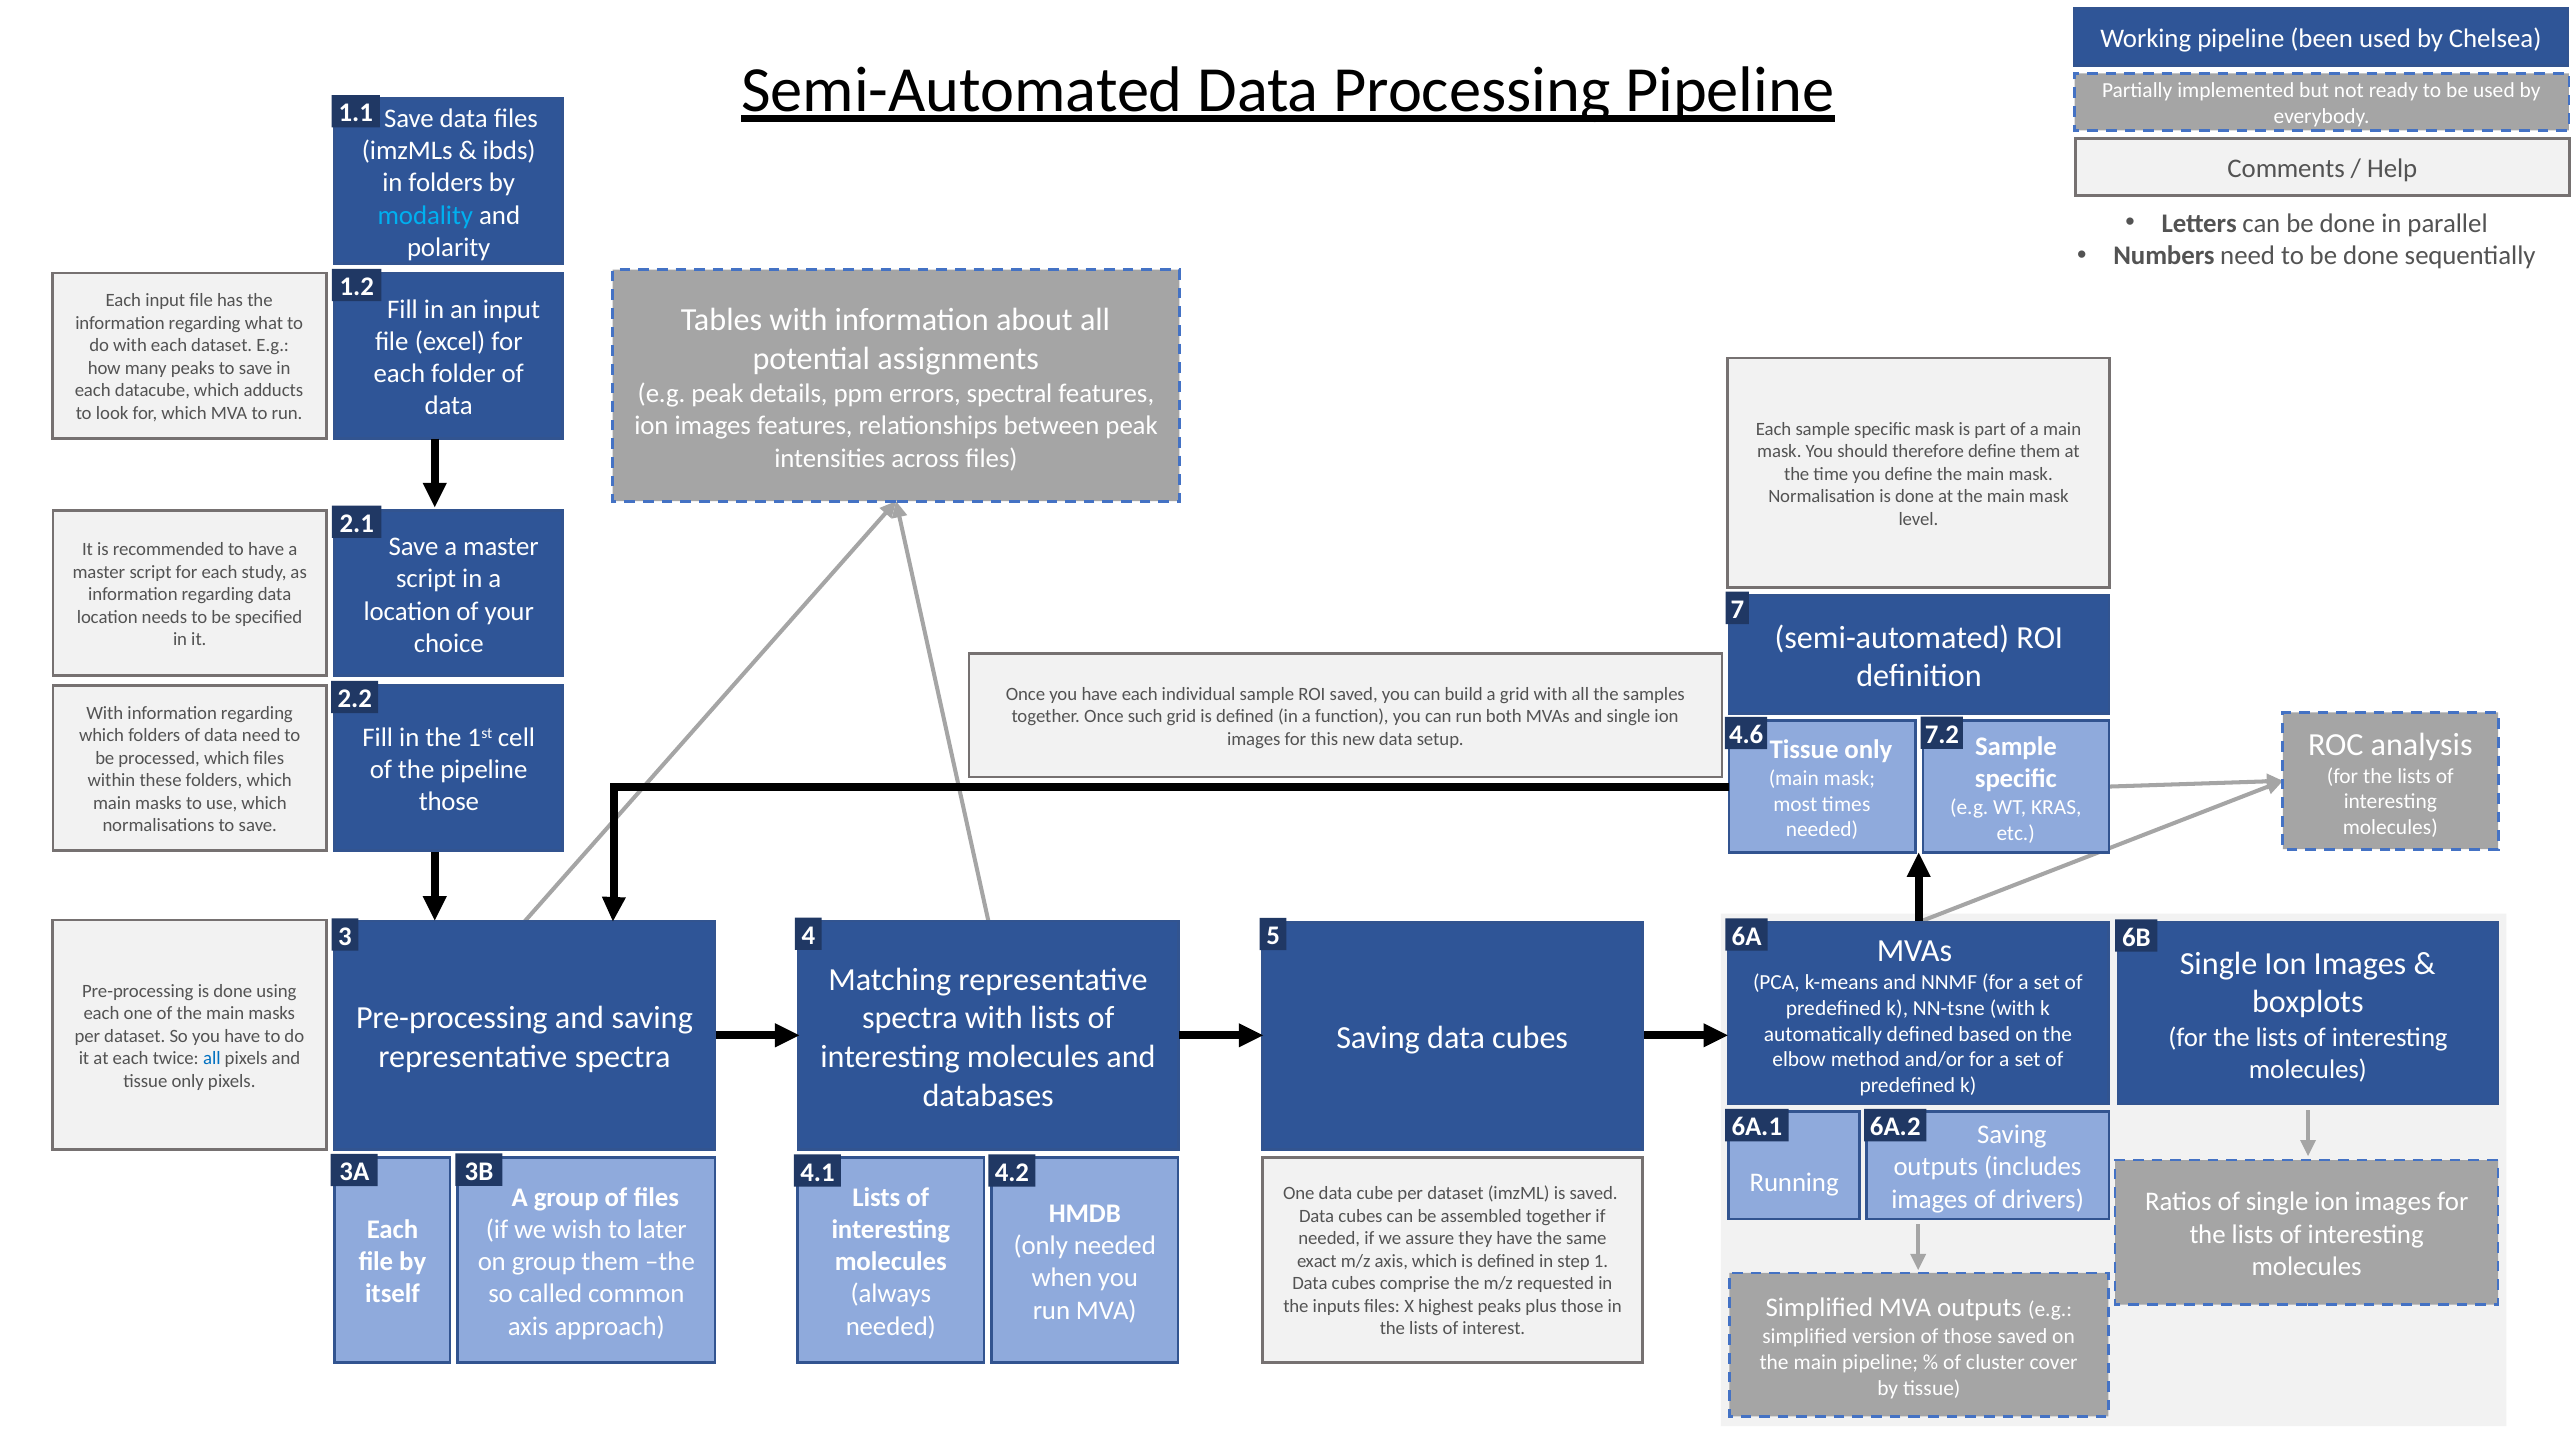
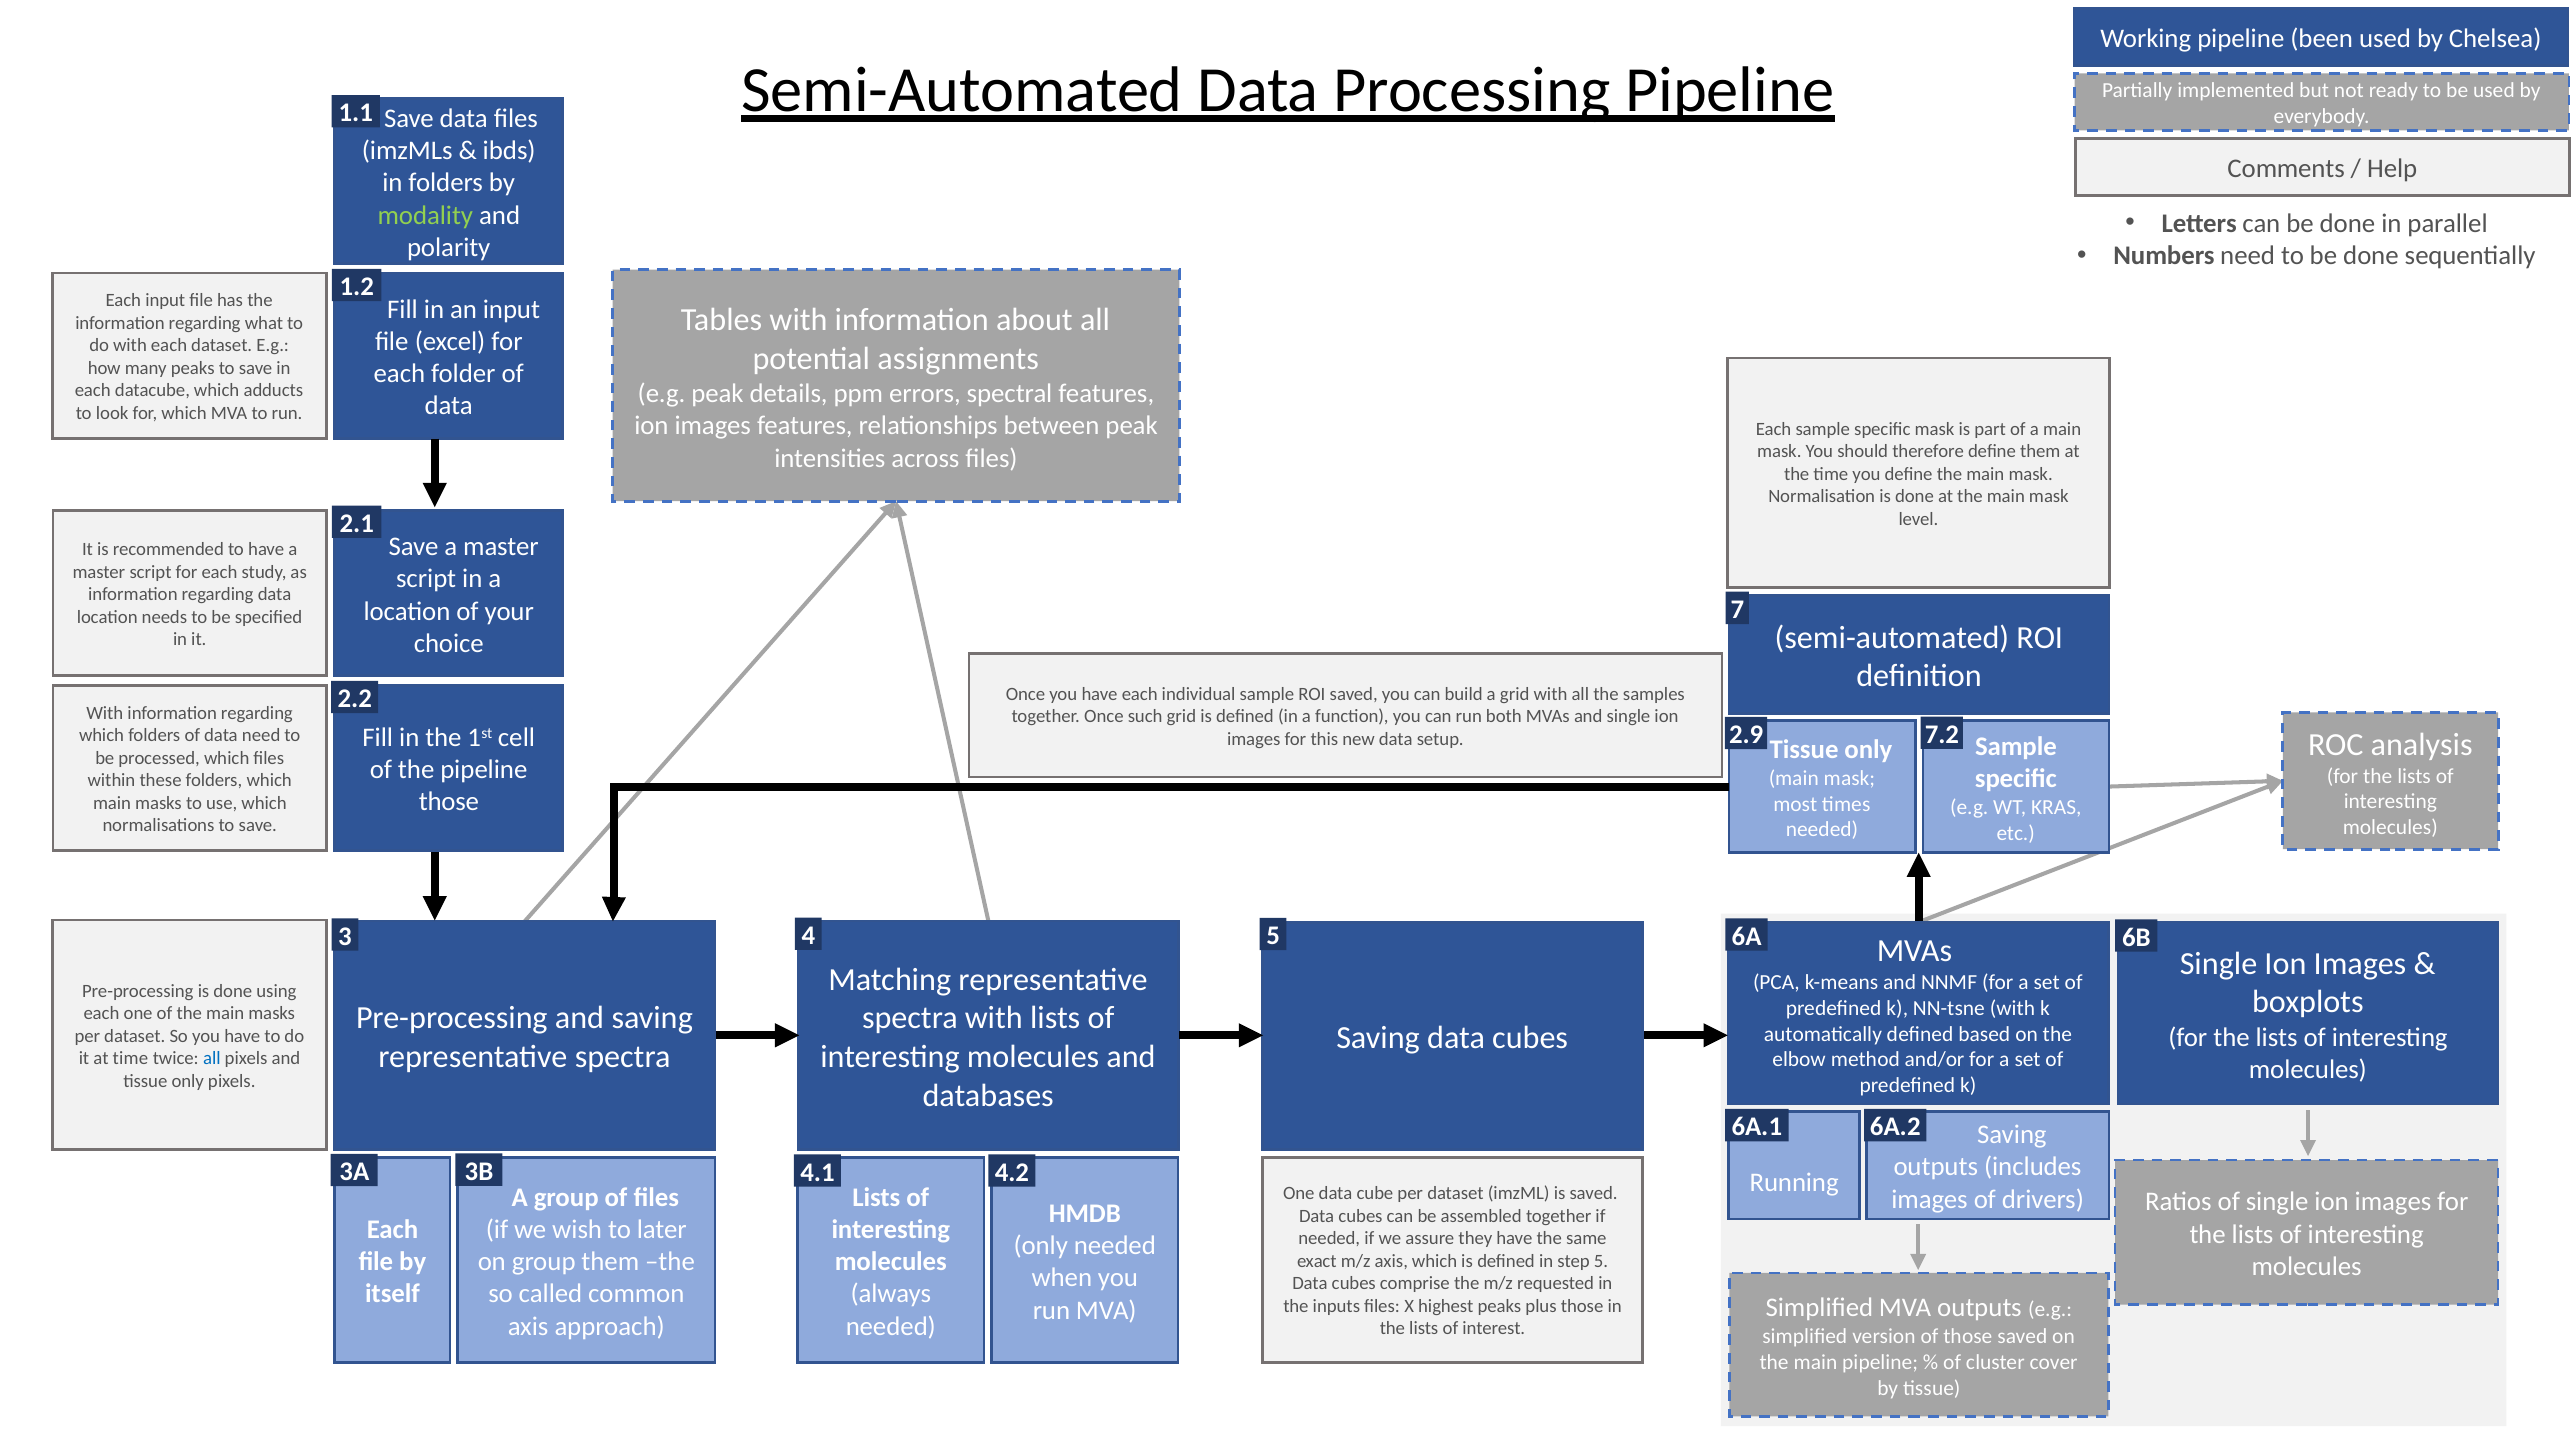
modality colour: light blue -> light green (425, 215)
4.6: 4.6 -> 2.9 (1746, 735)
at each: each -> time (130, 1058)
step 1: 1 -> 5 (1601, 1261)
